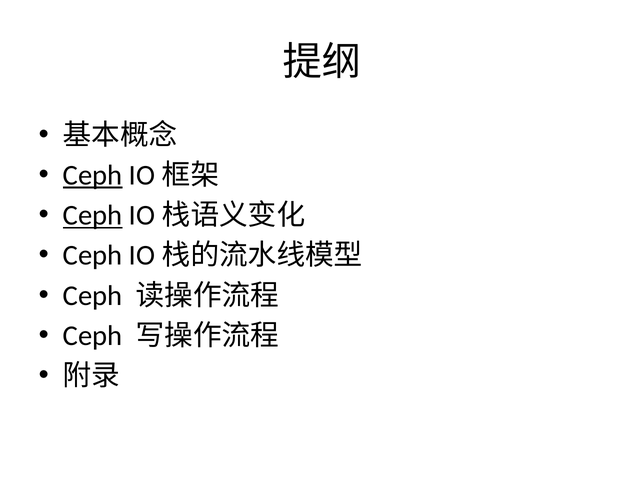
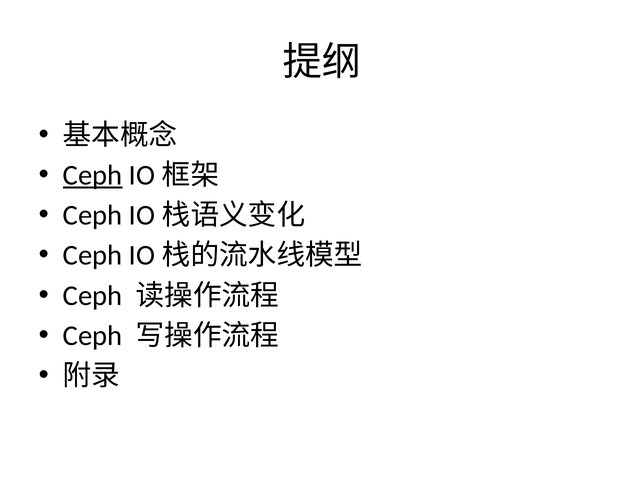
Ceph underline: present -> none (93, 215)
